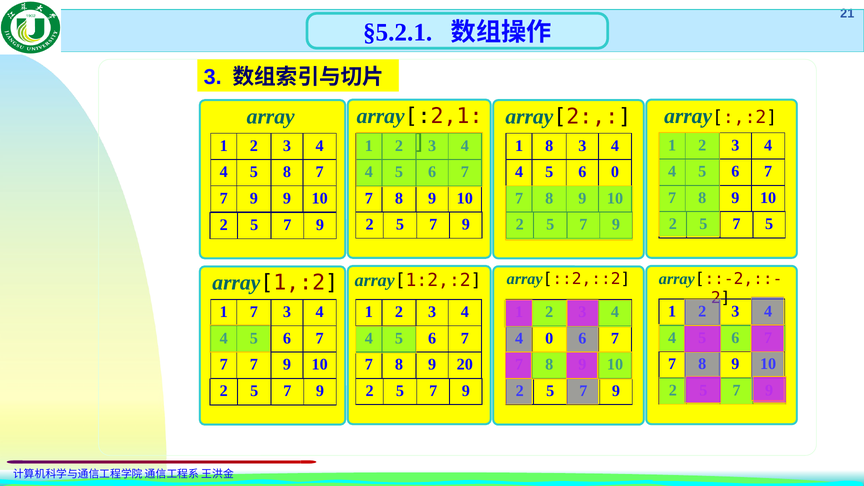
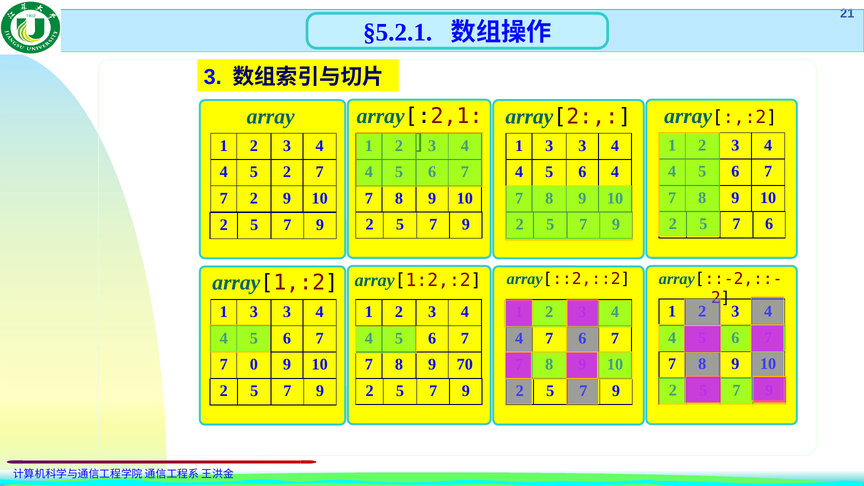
8: 8 -> 3 (549, 146)
5 8: 8 -> 2 (287, 172)
6 0: 0 -> 4 (615, 172)
9: 9 -> 2 (254, 198)
5: 5 -> 6 (769, 224)
7: 7 -> 3 (254, 312)
0: 0 -> 7 (549, 338)
7: 7 -> 0 (254, 364)
20: 20 -> 70 (465, 364)
